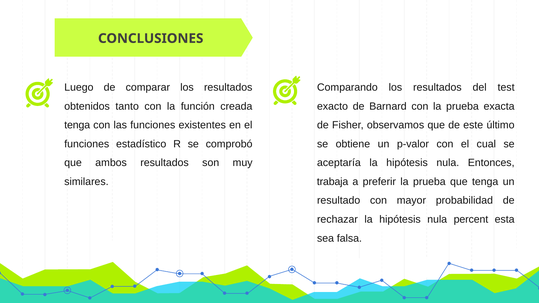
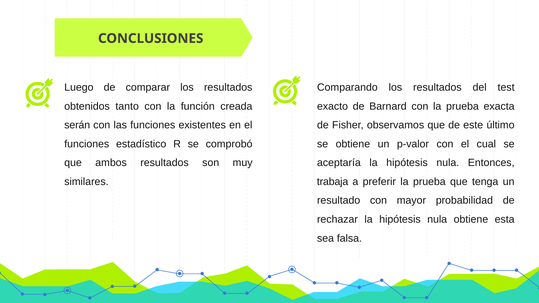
tenga: tenga -> serán (77, 125)
nula percent: percent -> obtiene (471, 220)
